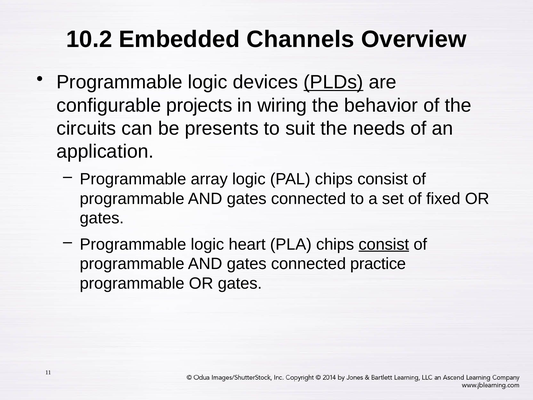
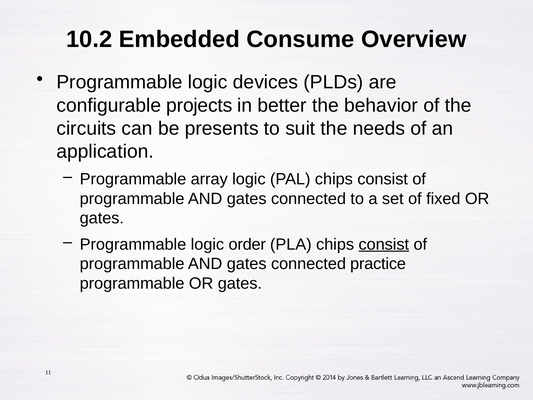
Channels: Channels -> Consume (300, 39)
PLDs underline: present -> none (333, 82)
wiring: wiring -> better (282, 105)
heart: heart -> order (247, 244)
